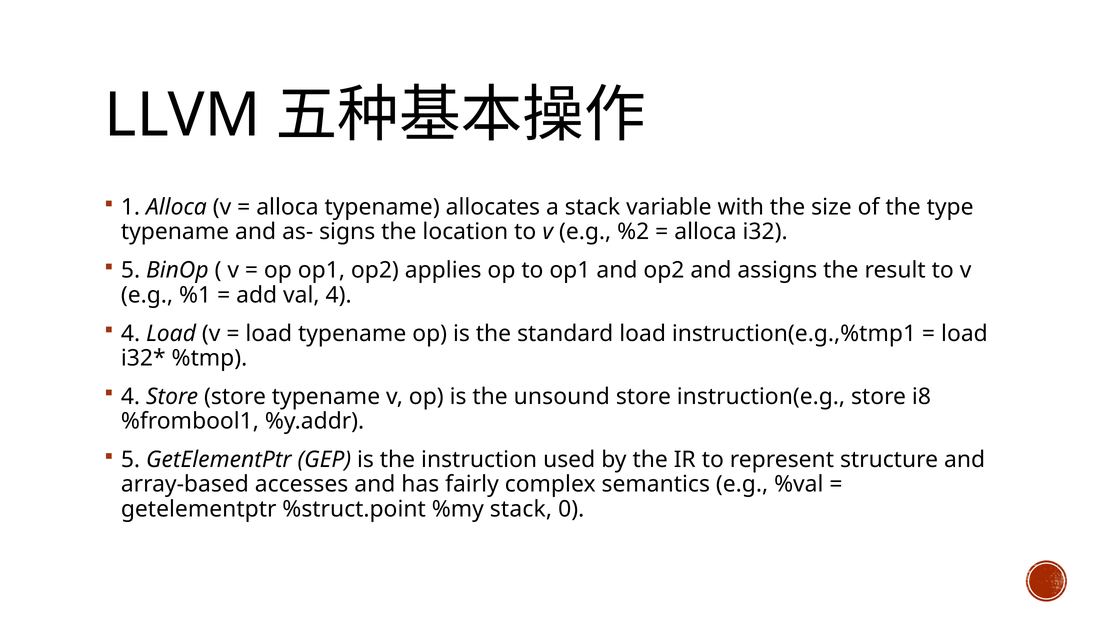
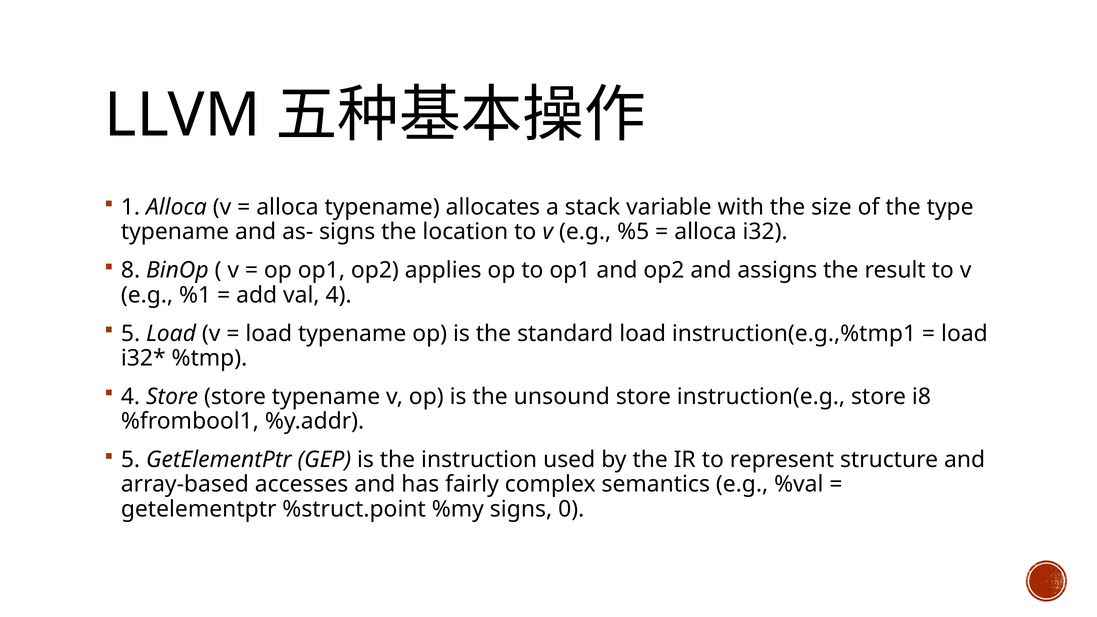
%2: %2 -> %5 (633, 232)
5: 5 -> 8 (131, 270)
4: 4 -> 5 (131, 334)
%my stack: stack -> signs (521, 509)
